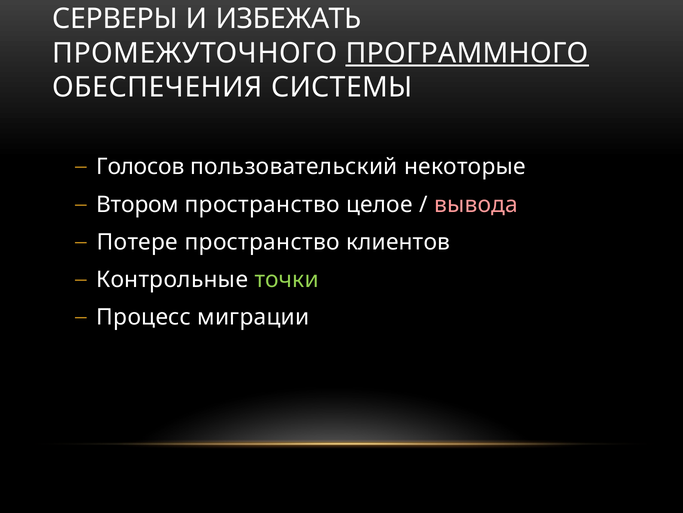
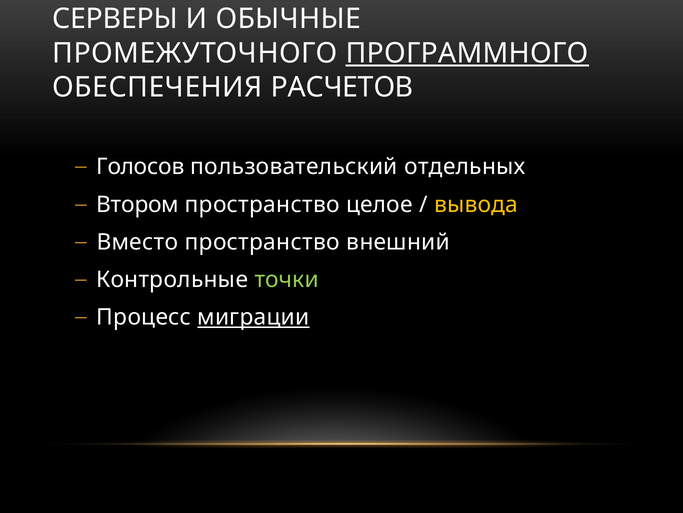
ИЗБЕЖАТЬ: ИЗБЕЖАТЬ -> ОБЫЧНЫЕ (288, 19)
СИСТЕМЫ: СИСТЕМЫ -> РАСЧЕТОВ (342, 87)
некоторые: некоторые -> отдельных (465, 167)
вывода colour: pink -> yellow (476, 204)
Потере: Потере -> Вместо (137, 242)
клиентов: клиентов -> внешний (398, 242)
миграции underline: none -> present (253, 317)
